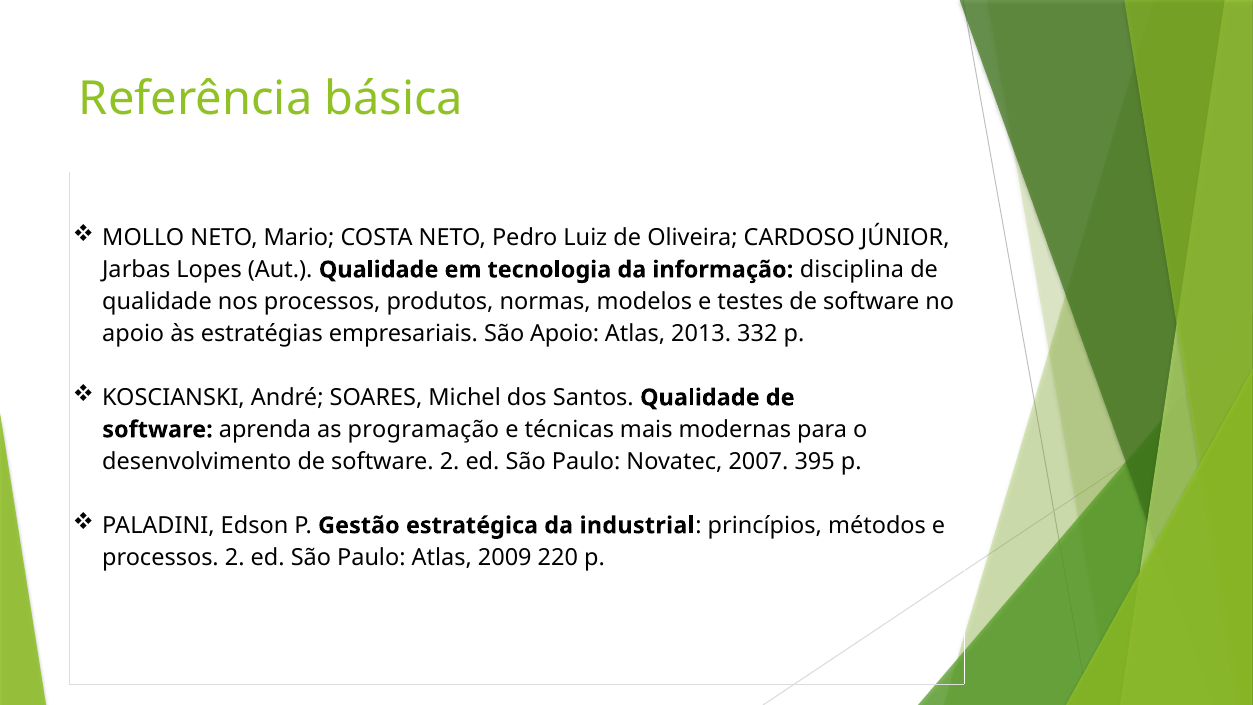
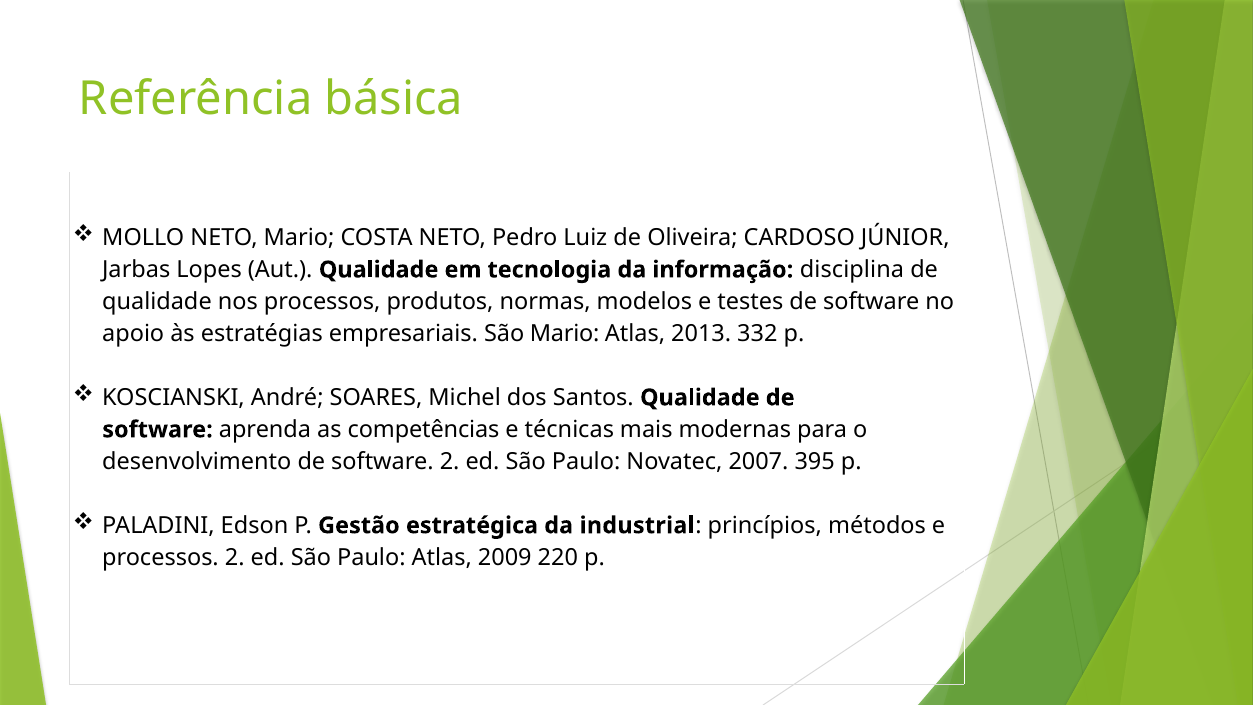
São Apoio: Apoio -> Mario (565, 334)
programação: programação -> competências (424, 429)
